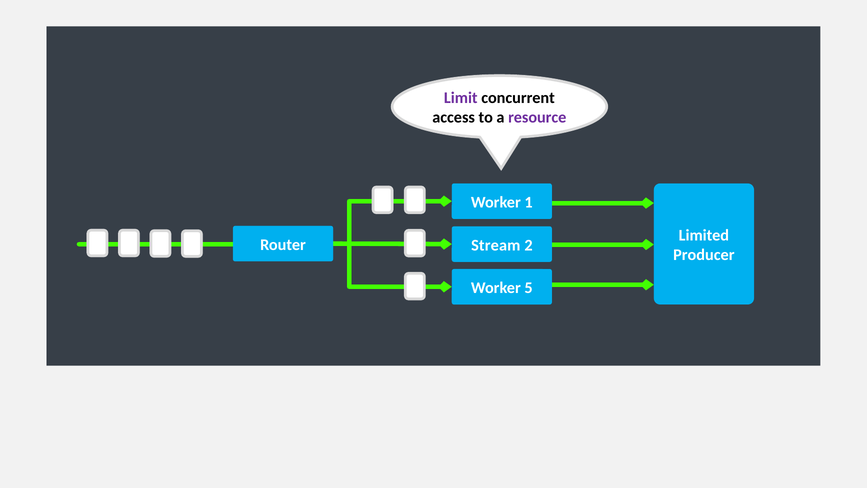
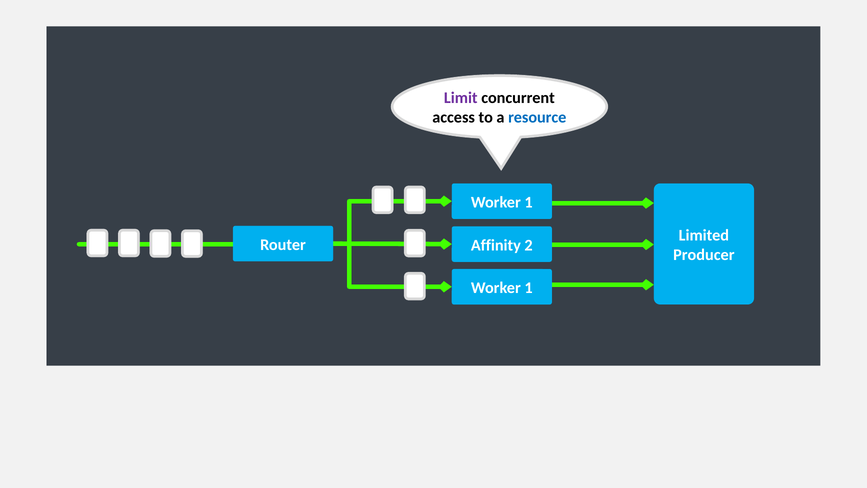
resource colour: purple -> blue (537, 117)
Stream: Stream -> Affinity (496, 245)
5: 5 -> 1 (529, 288)
